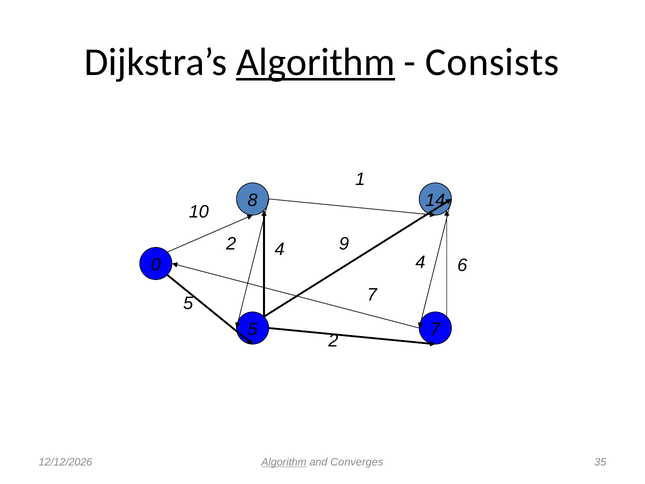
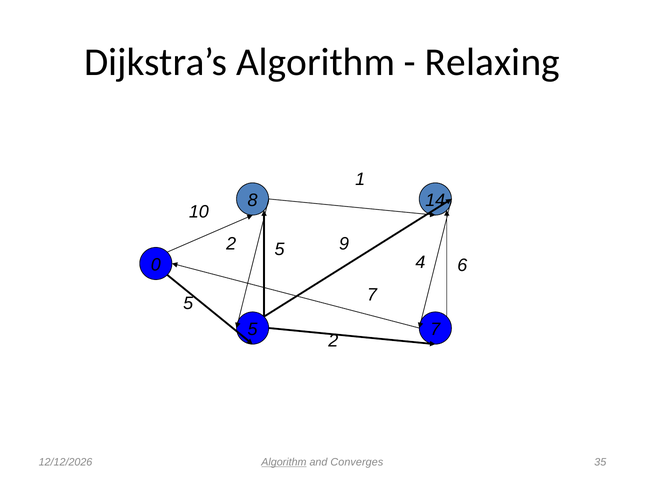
Algorithm underline: present -> none (316, 62)
Consists: Consists -> Relaxing (492, 62)
2 4: 4 -> 5 (279, 249)
